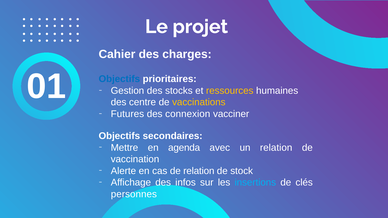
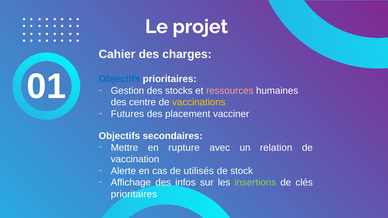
ressources colour: yellow -> pink (230, 91)
connexion: connexion -> placement (188, 114)
agenda: agenda -> rupture (184, 148)
de relation: relation -> utilisés (199, 171)
insertions colour: light blue -> light green (255, 183)
personnes: personnes -> prioritaires (134, 194)
